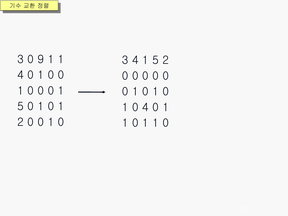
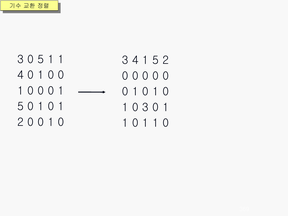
0 9: 9 -> 5 (41, 59)
4: 4 -> 3 (145, 107)
